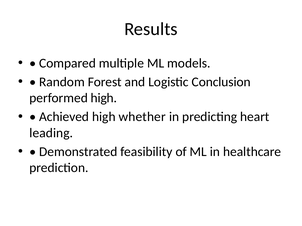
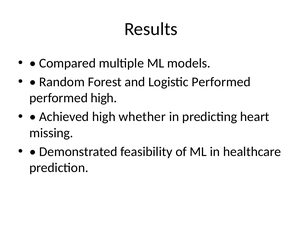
Logistic Conclusion: Conclusion -> Performed (221, 82)
leading: leading -> missing (51, 133)
